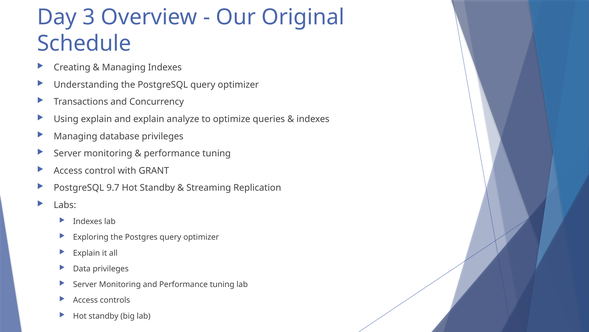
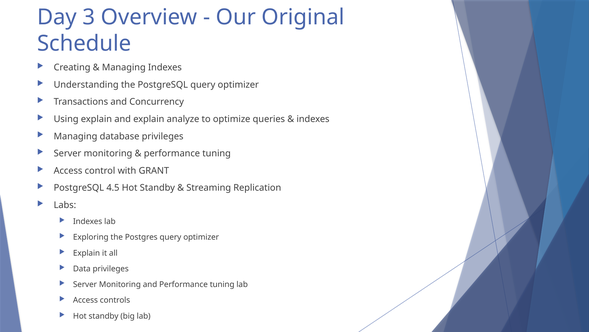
9.7: 9.7 -> 4.5 (113, 188)
